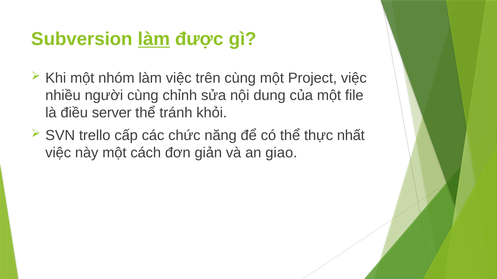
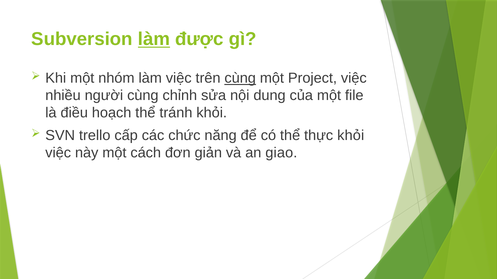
cùng underline: none -> present (240, 78)
server: server -> hoạch (112, 113)
thực nhất: nhất -> khỏi (351, 136)
